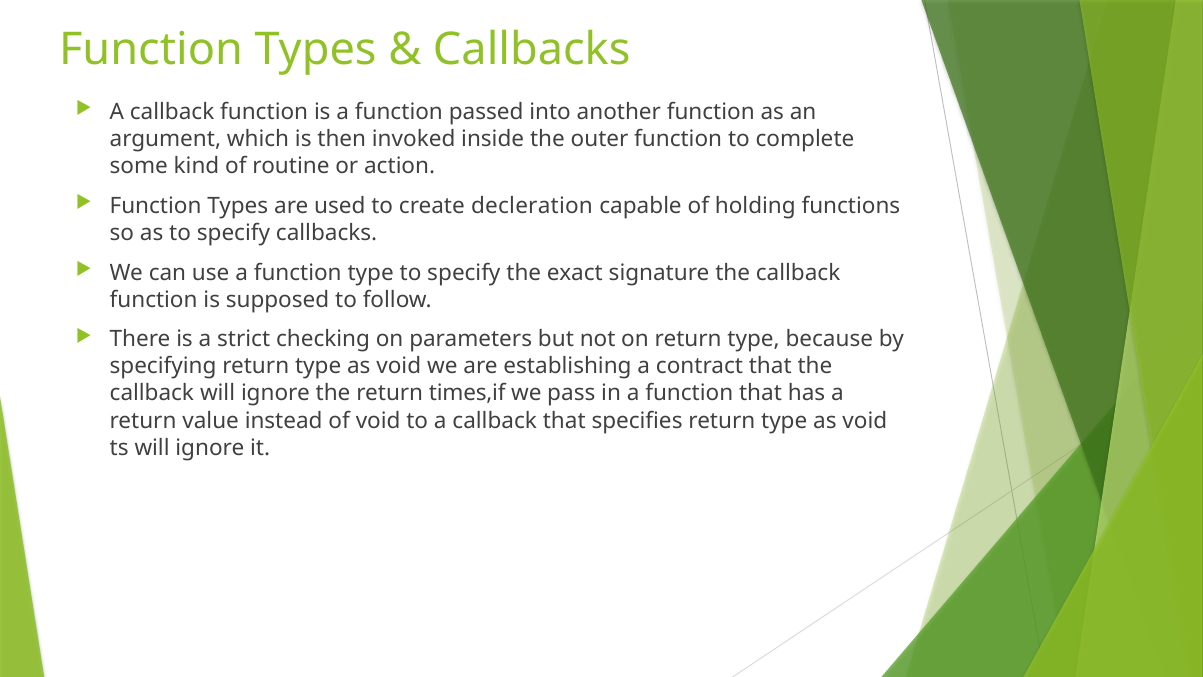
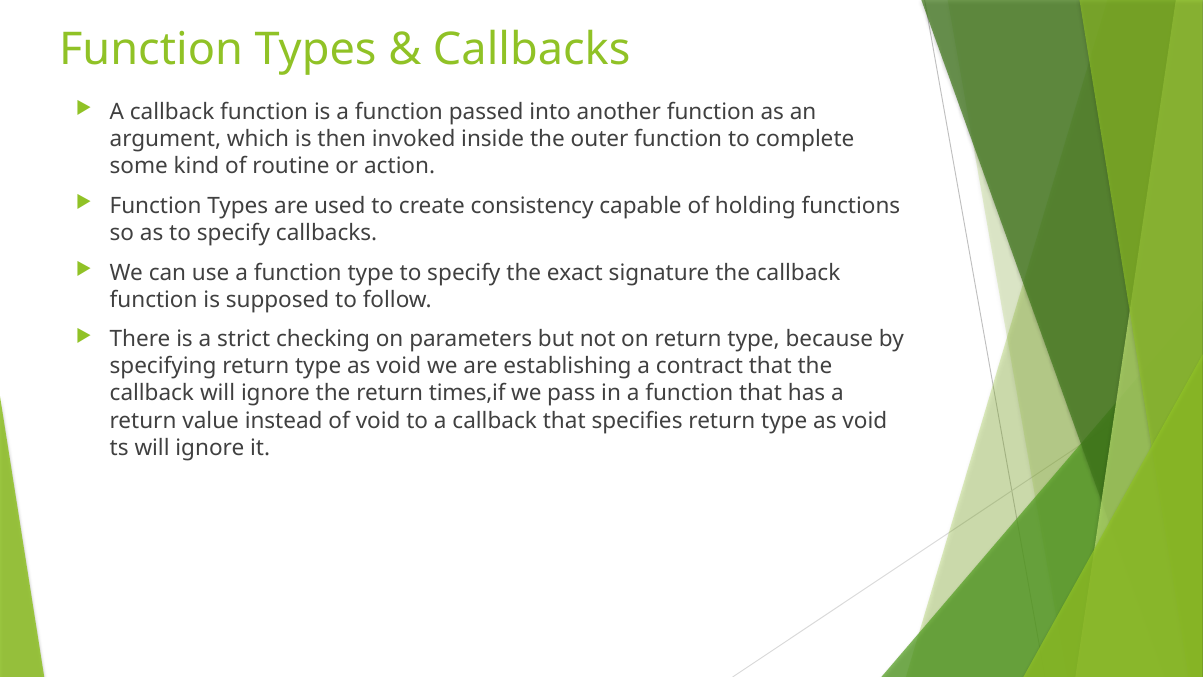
decleration: decleration -> consistency (532, 206)
